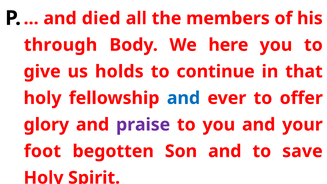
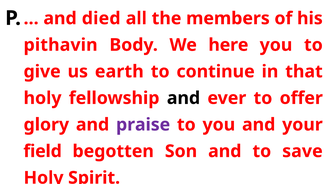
through: through -> pithavin (61, 45)
holds: holds -> earth (119, 72)
and colour: blue -> black (183, 98)
foot: foot -> field (43, 151)
